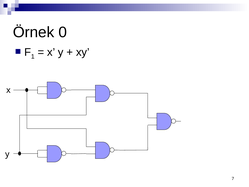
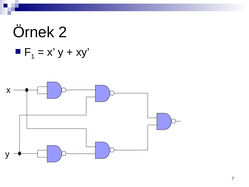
0: 0 -> 2 (63, 32)
